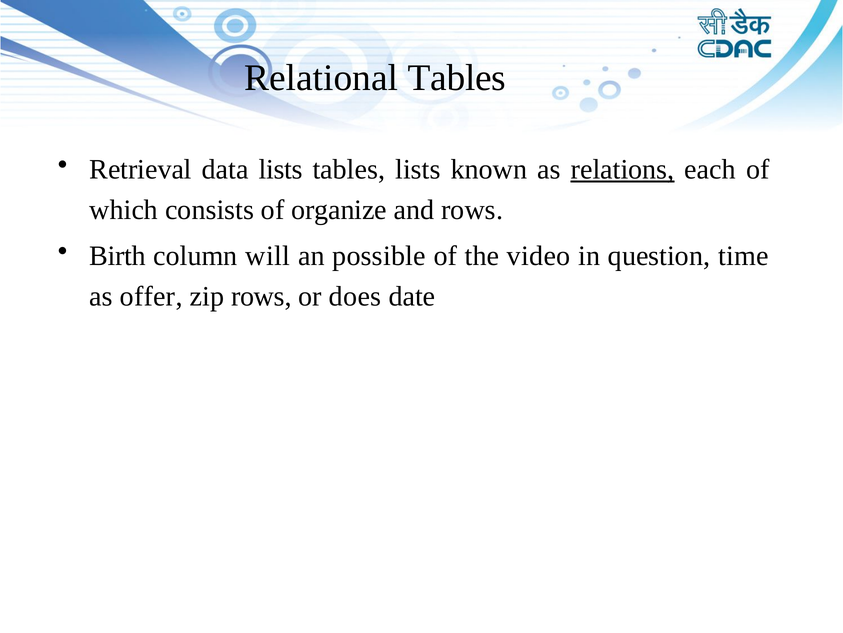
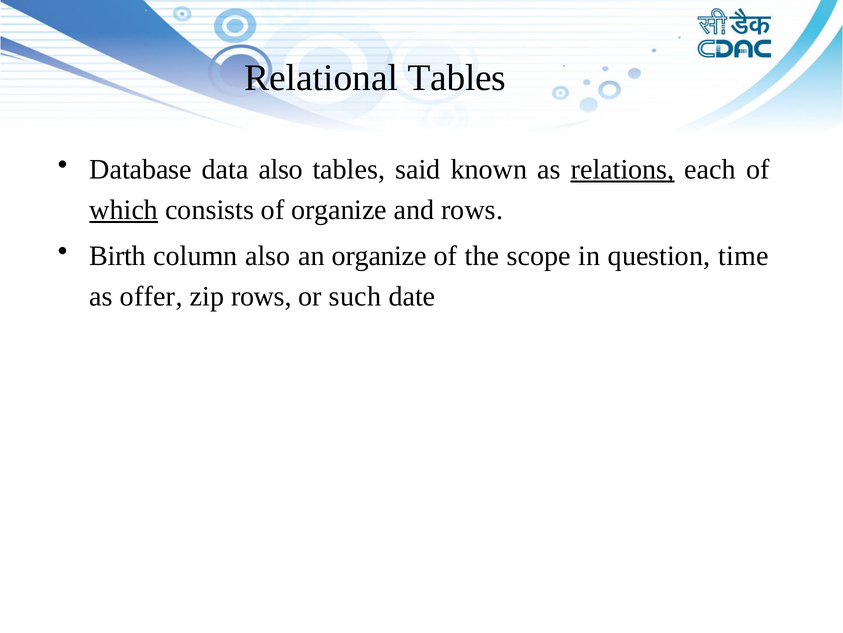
Retrieval: Retrieval -> Database (141, 169)
data lists: lists -> also (281, 169)
tables lists: lists -> said (418, 169)
which underline: none -> present (124, 210)
column will: will -> also (268, 256)
an possible: possible -> organize (379, 256)
video: video -> scope (539, 256)
does: does -> such (355, 296)
